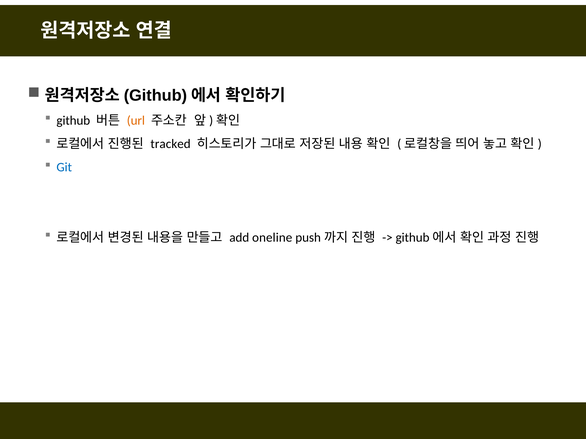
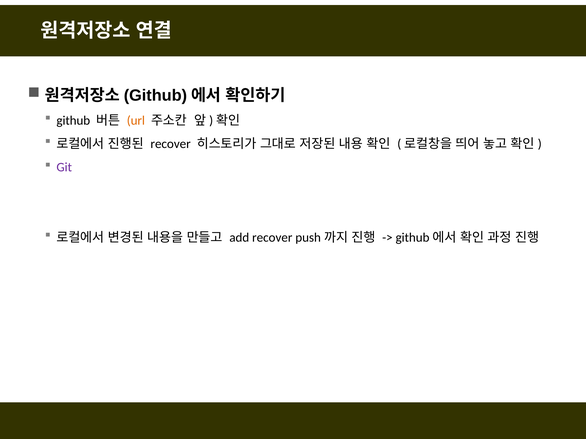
tracked: tracked -> recover (171, 144)
Git colour: blue -> purple (64, 167)
add oneline: oneline -> recover (272, 238)
